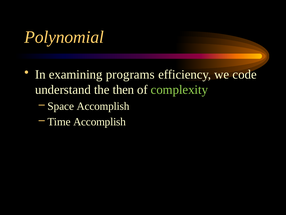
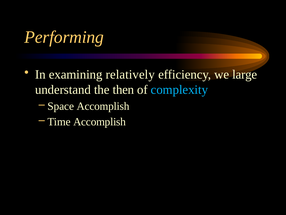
Polynomial: Polynomial -> Performing (64, 37)
programs: programs -> relatively (130, 74)
code: code -> large (245, 74)
complexity colour: light green -> light blue (179, 90)
